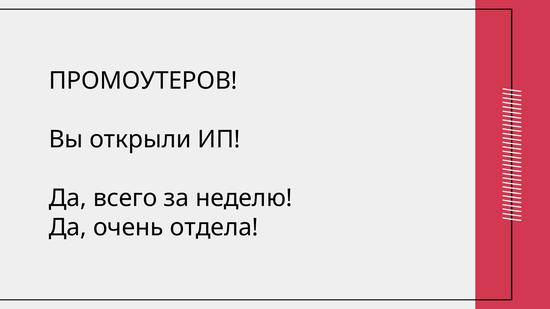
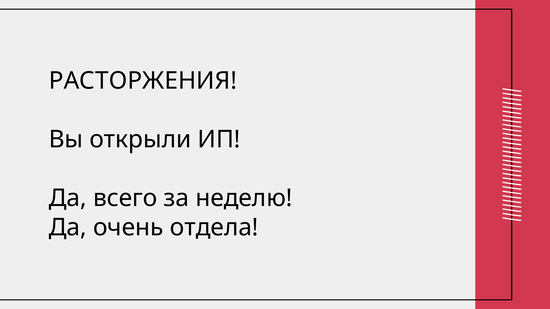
ПРОМОУТЕРОВ: ПРОМОУТЕРОВ -> РАСТОРЖЕНИЯ (143, 81)
